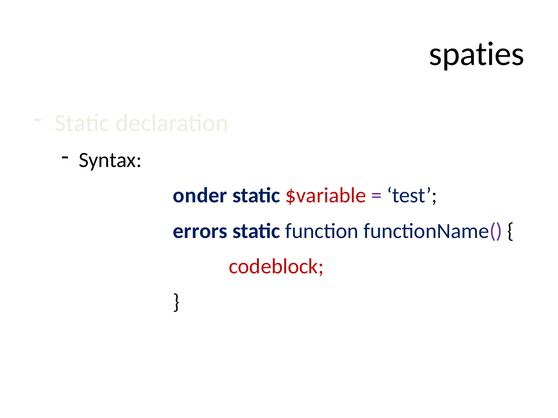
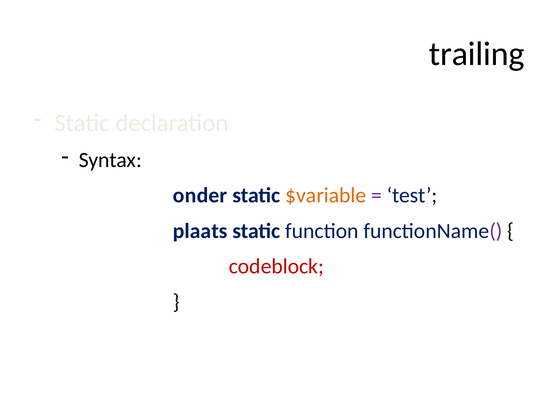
spaties: spaties -> trailing (477, 54)
$variable colour: red -> orange (326, 196)
errors: errors -> plaats (200, 231)
